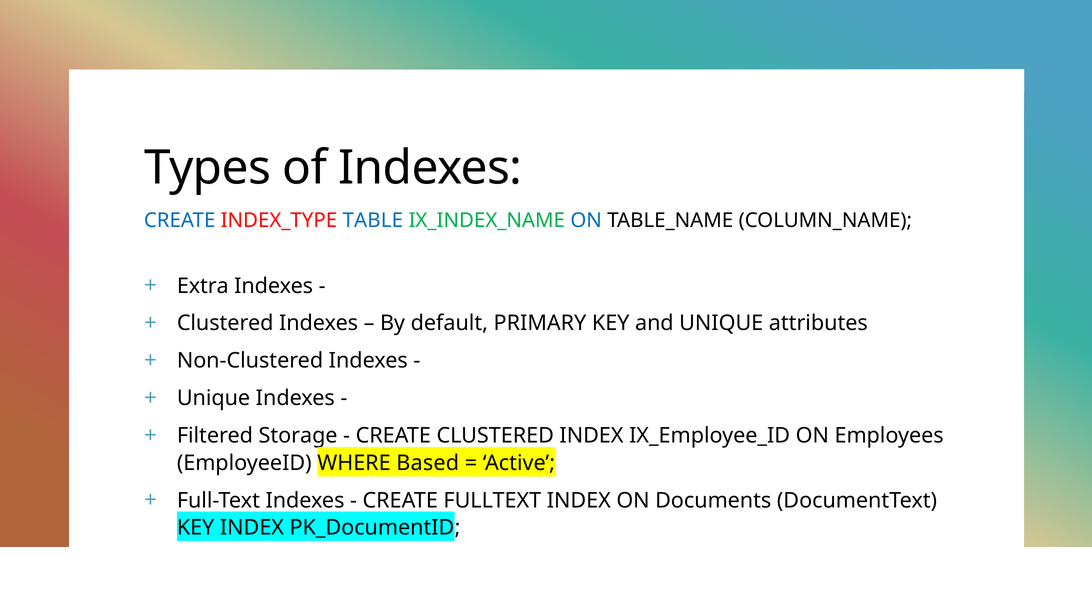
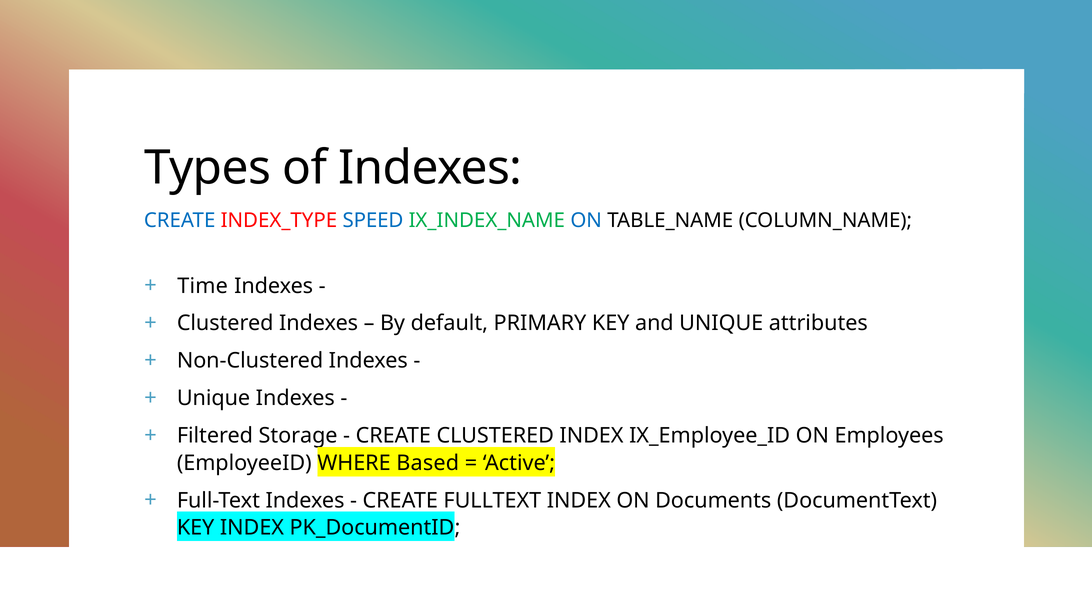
TABLE: TABLE -> SPEED (373, 220)
Extra: Extra -> Time (203, 286)
